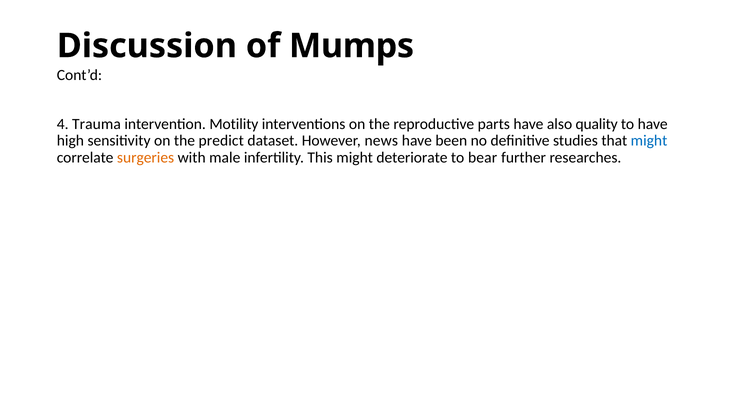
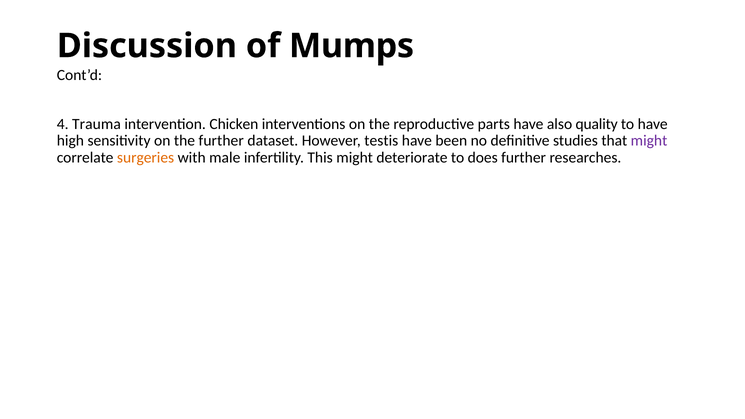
Motility: Motility -> Chicken (234, 124)
the predict: predict -> further (221, 141)
news: news -> testis (381, 141)
might colour: blue -> purple (649, 141)
bear: bear -> does (483, 158)
